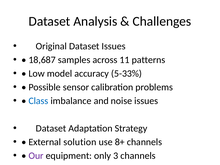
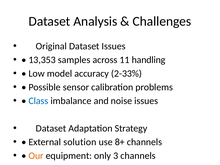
18,687: 18,687 -> 13,353 (42, 60)
patterns: patterns -> handling (149, 60)
5-33%: 5-33% -> 2-33% (127, 74)
Our colour: purple -> orange (36, 156)
